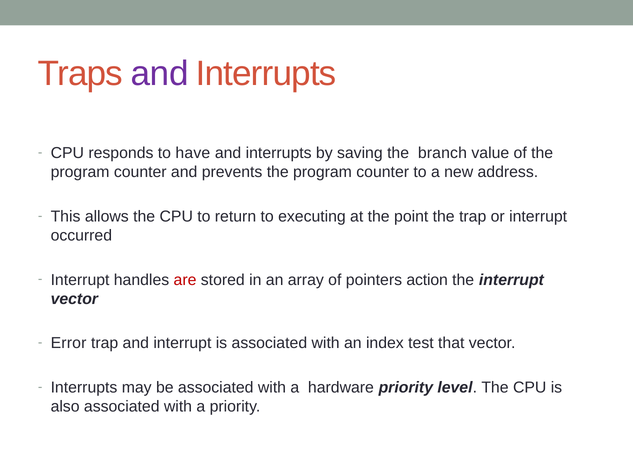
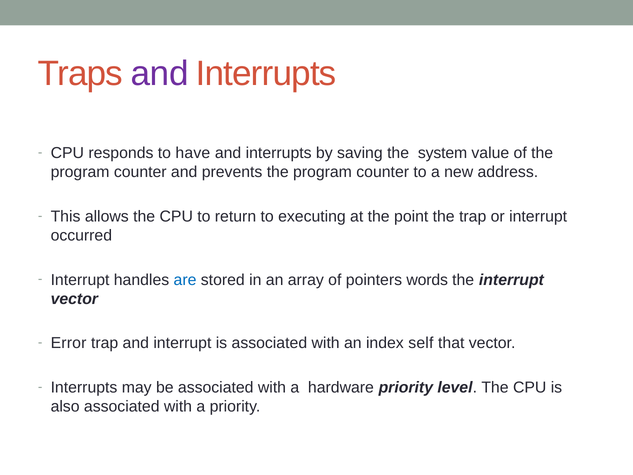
branch: branch -> system (443, 153)
are colour: red -> blue (185, 280)
action: action -> words (427, 280)
test: test -> self (421, 343)
